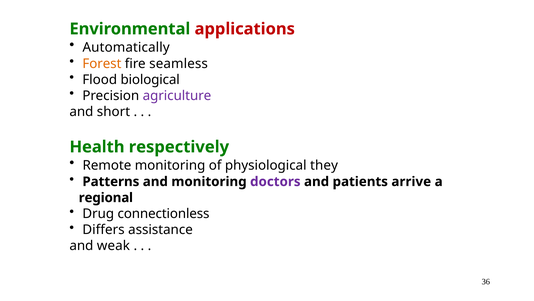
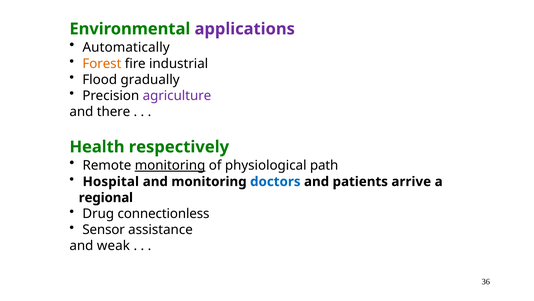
applications colour: red -> purple (245, 29)
seamless: seamless -> industrial (179, 64)
biological: biological -> gradually (150, 80)
short: short -> there (114, 112)
monitoring underline: none -> present (170, 165)
they: they -> path (324, 165)
Patterns: Patterns -> Hospital (111, 181)
doctors colour: purple -> blue (275, 181)
Differs: Differs -> Sensor (104, 229)
